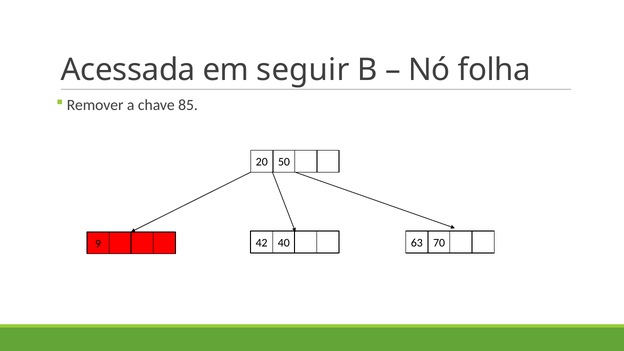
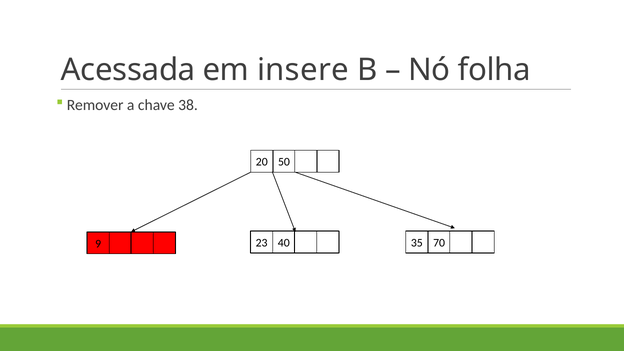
seguir: seguir -> insere (303, 70)
85: 85 -> 38 (188, 105)
42: 42 -> 23 (262, 243)
63: 63 -> 35 (417, 243)
